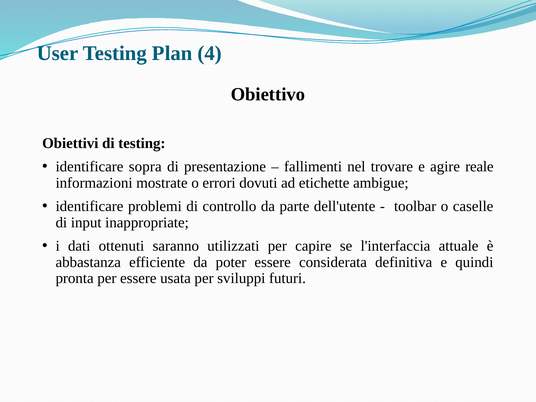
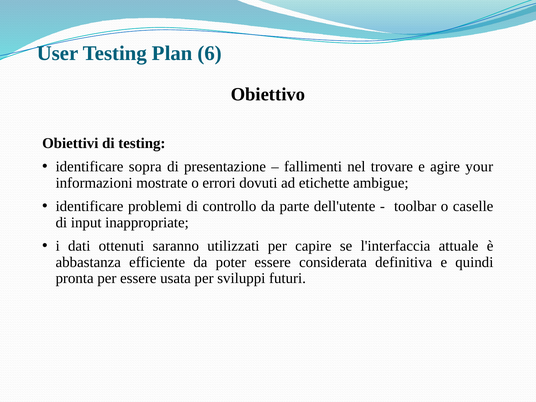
4: 4 -> 6 (210, 53)
reale: reale -> your (479, 167)
